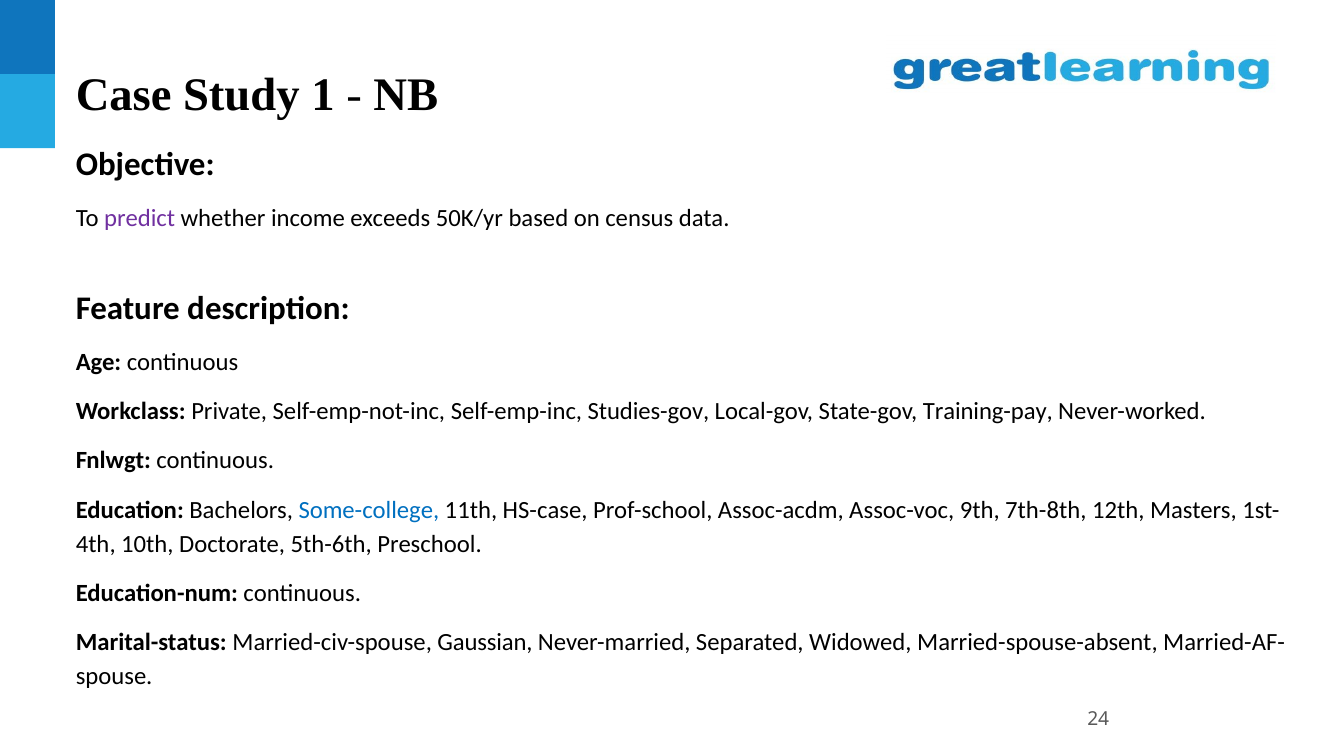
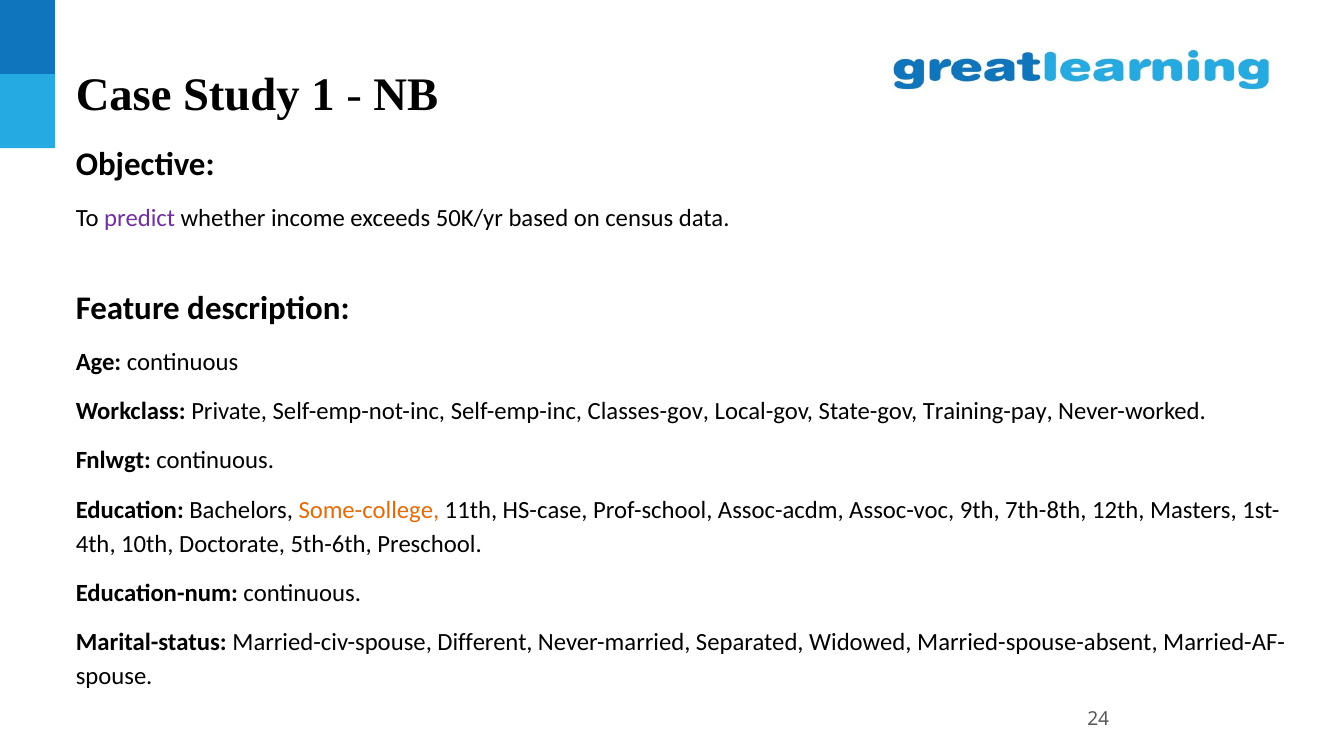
Studies-gov: Studies-gov -> Classes-gov (648, 412)
Some-college colour: blue -> orange (369, 510)
Gaussian: Gaussian -> Different (485, 643)
